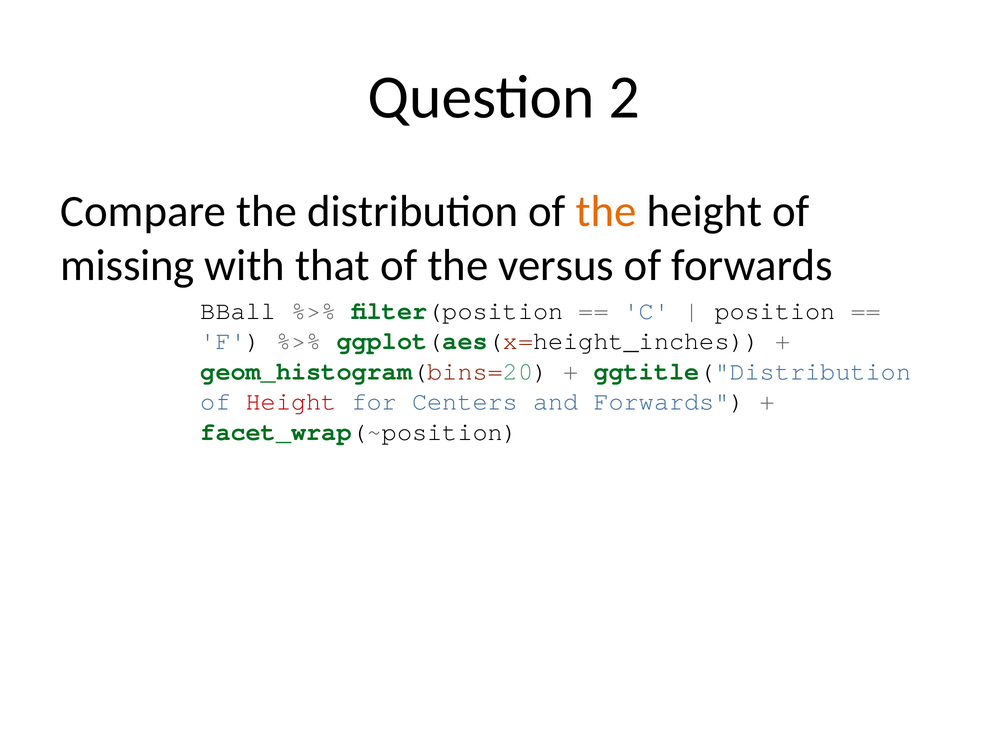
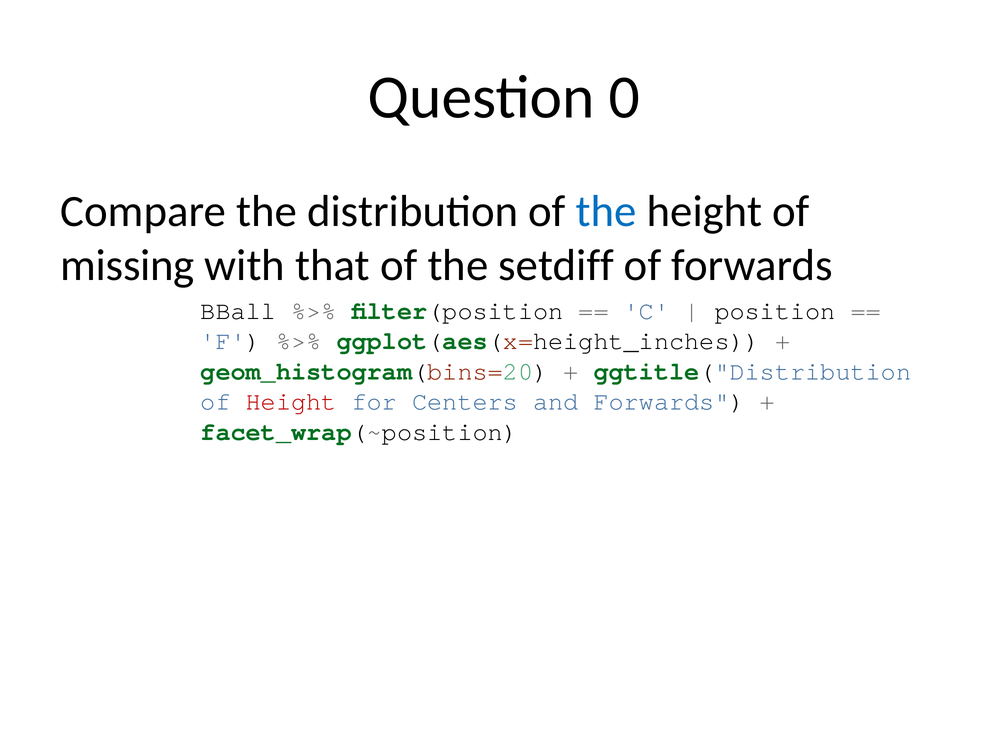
2: 2 -> 0 (624, 98)
the colour: orange -> blue (606, 211)
versus: versus -> setdiff (556, 265)
